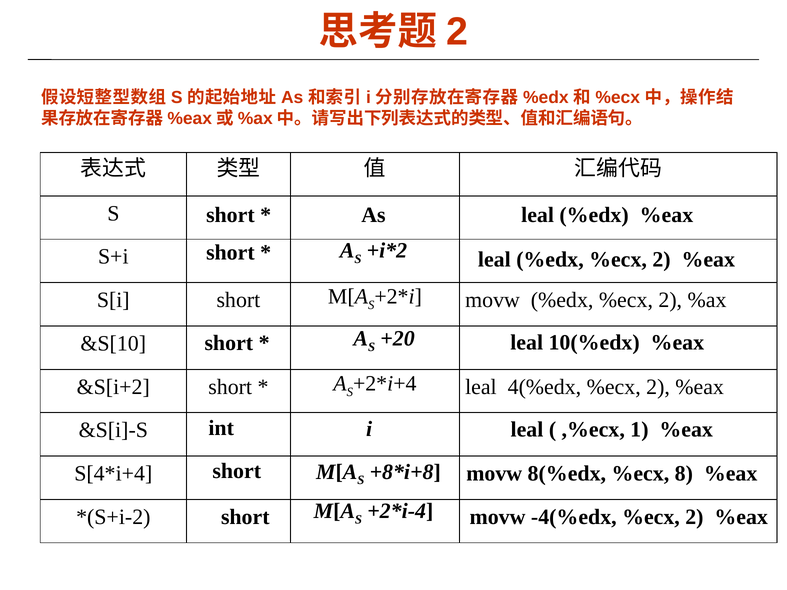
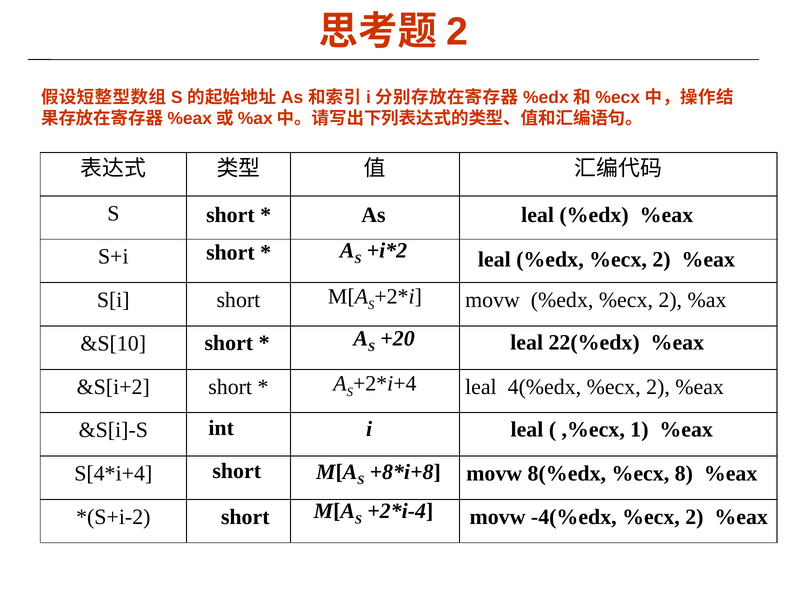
10(%edx: 10(%edx -> 22(%edx (594, 342)
